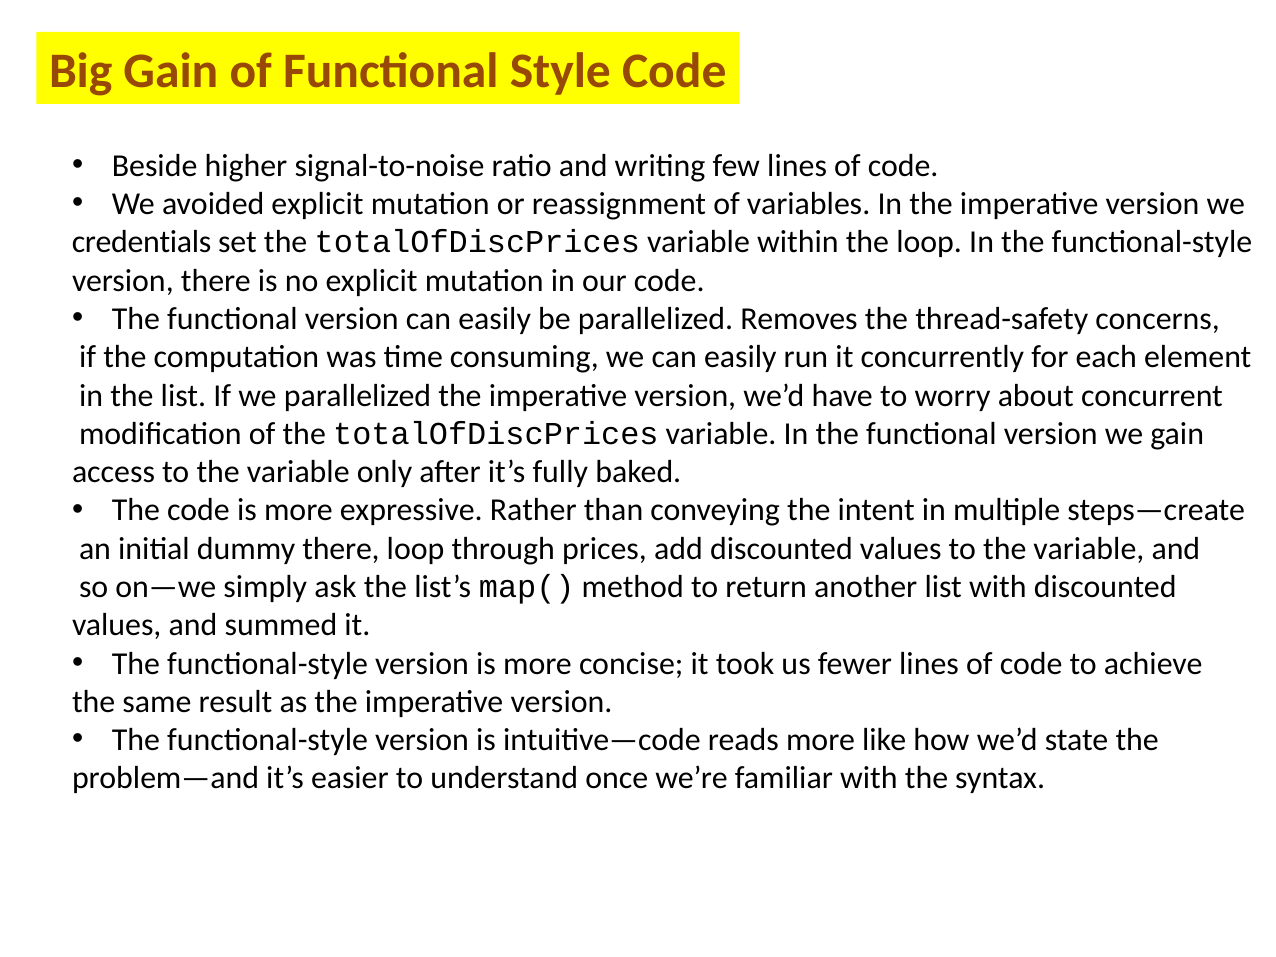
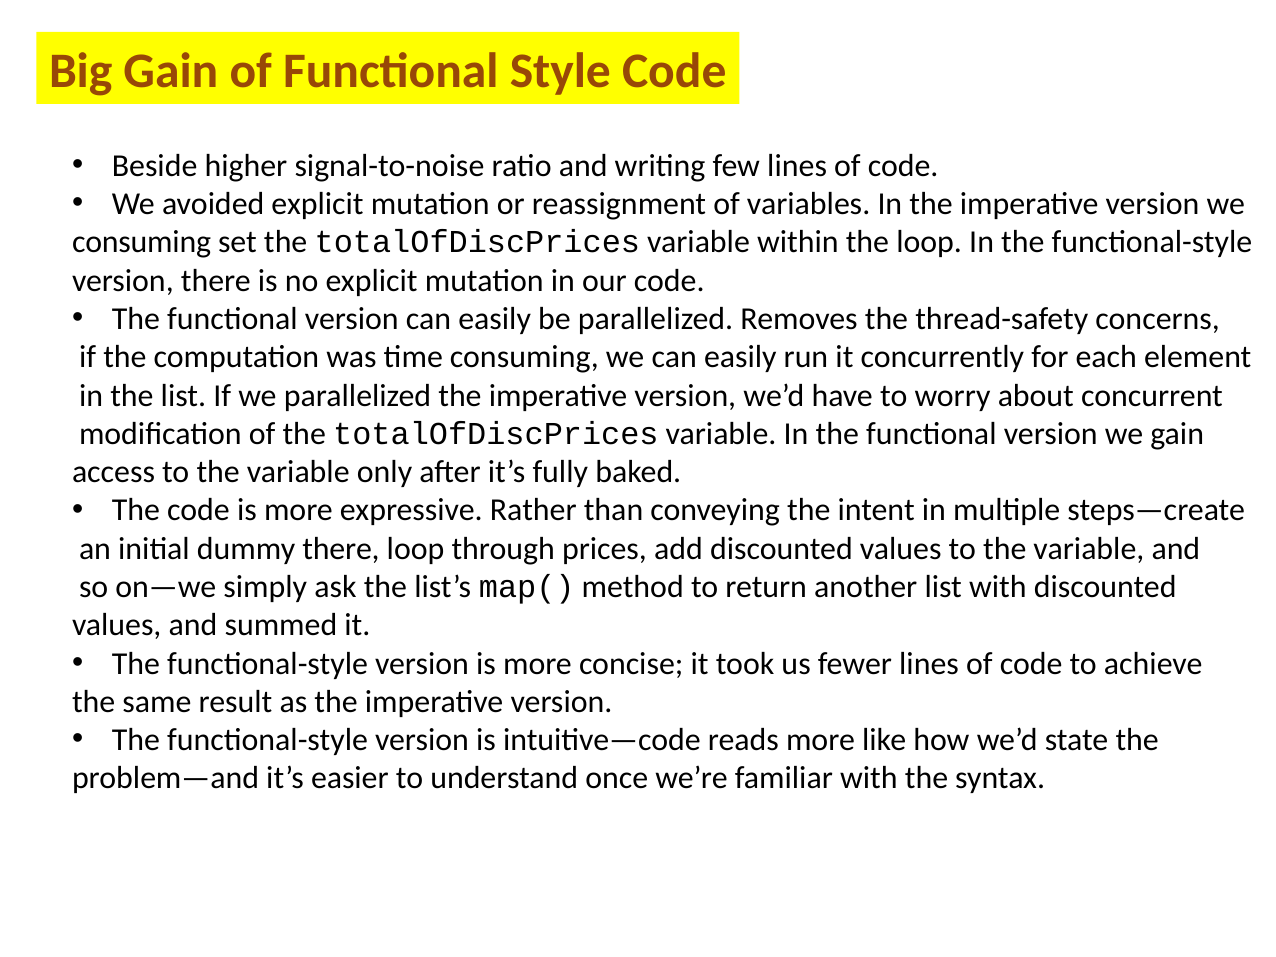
credentials: credentials -> consuming (142, 242)
